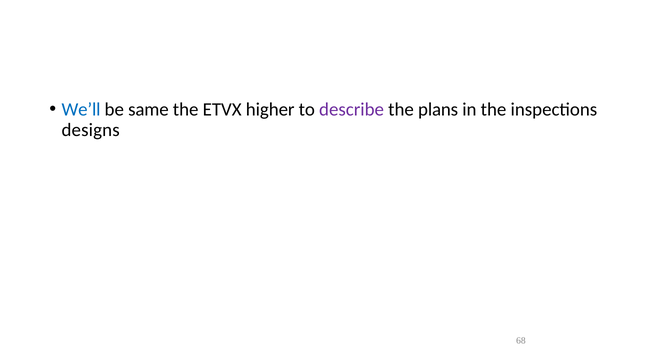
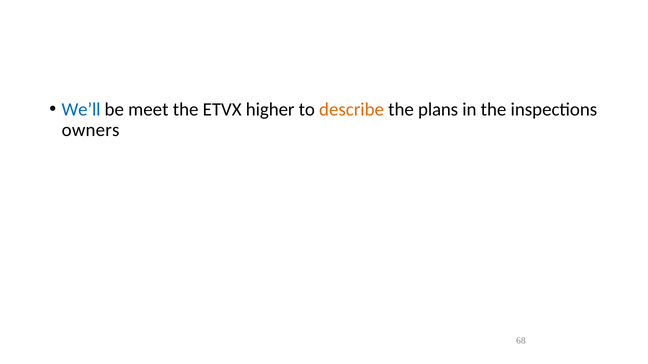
same: same -> meet (148, 110)
describe colour: purple -> orange (352, 110)
designs: designs -> owners (91, 130)
